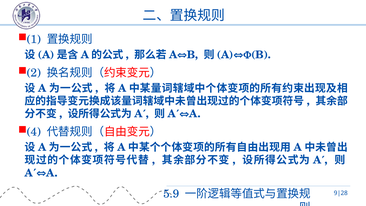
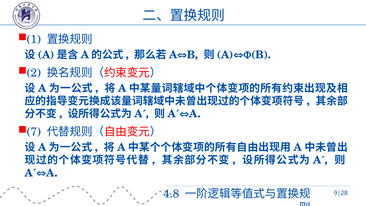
4: 4 -> 7 (34, 132)
5.9: 5.9 -> 4.8 (171, 194)
